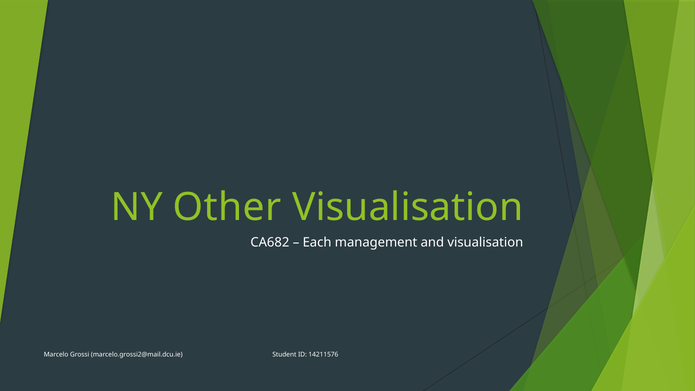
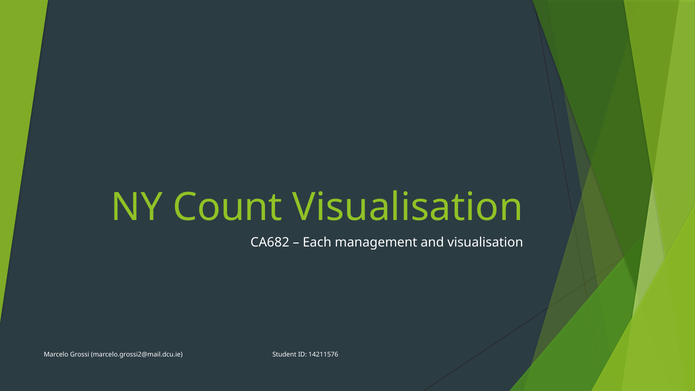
Other: Other -> Count (228, 208)
